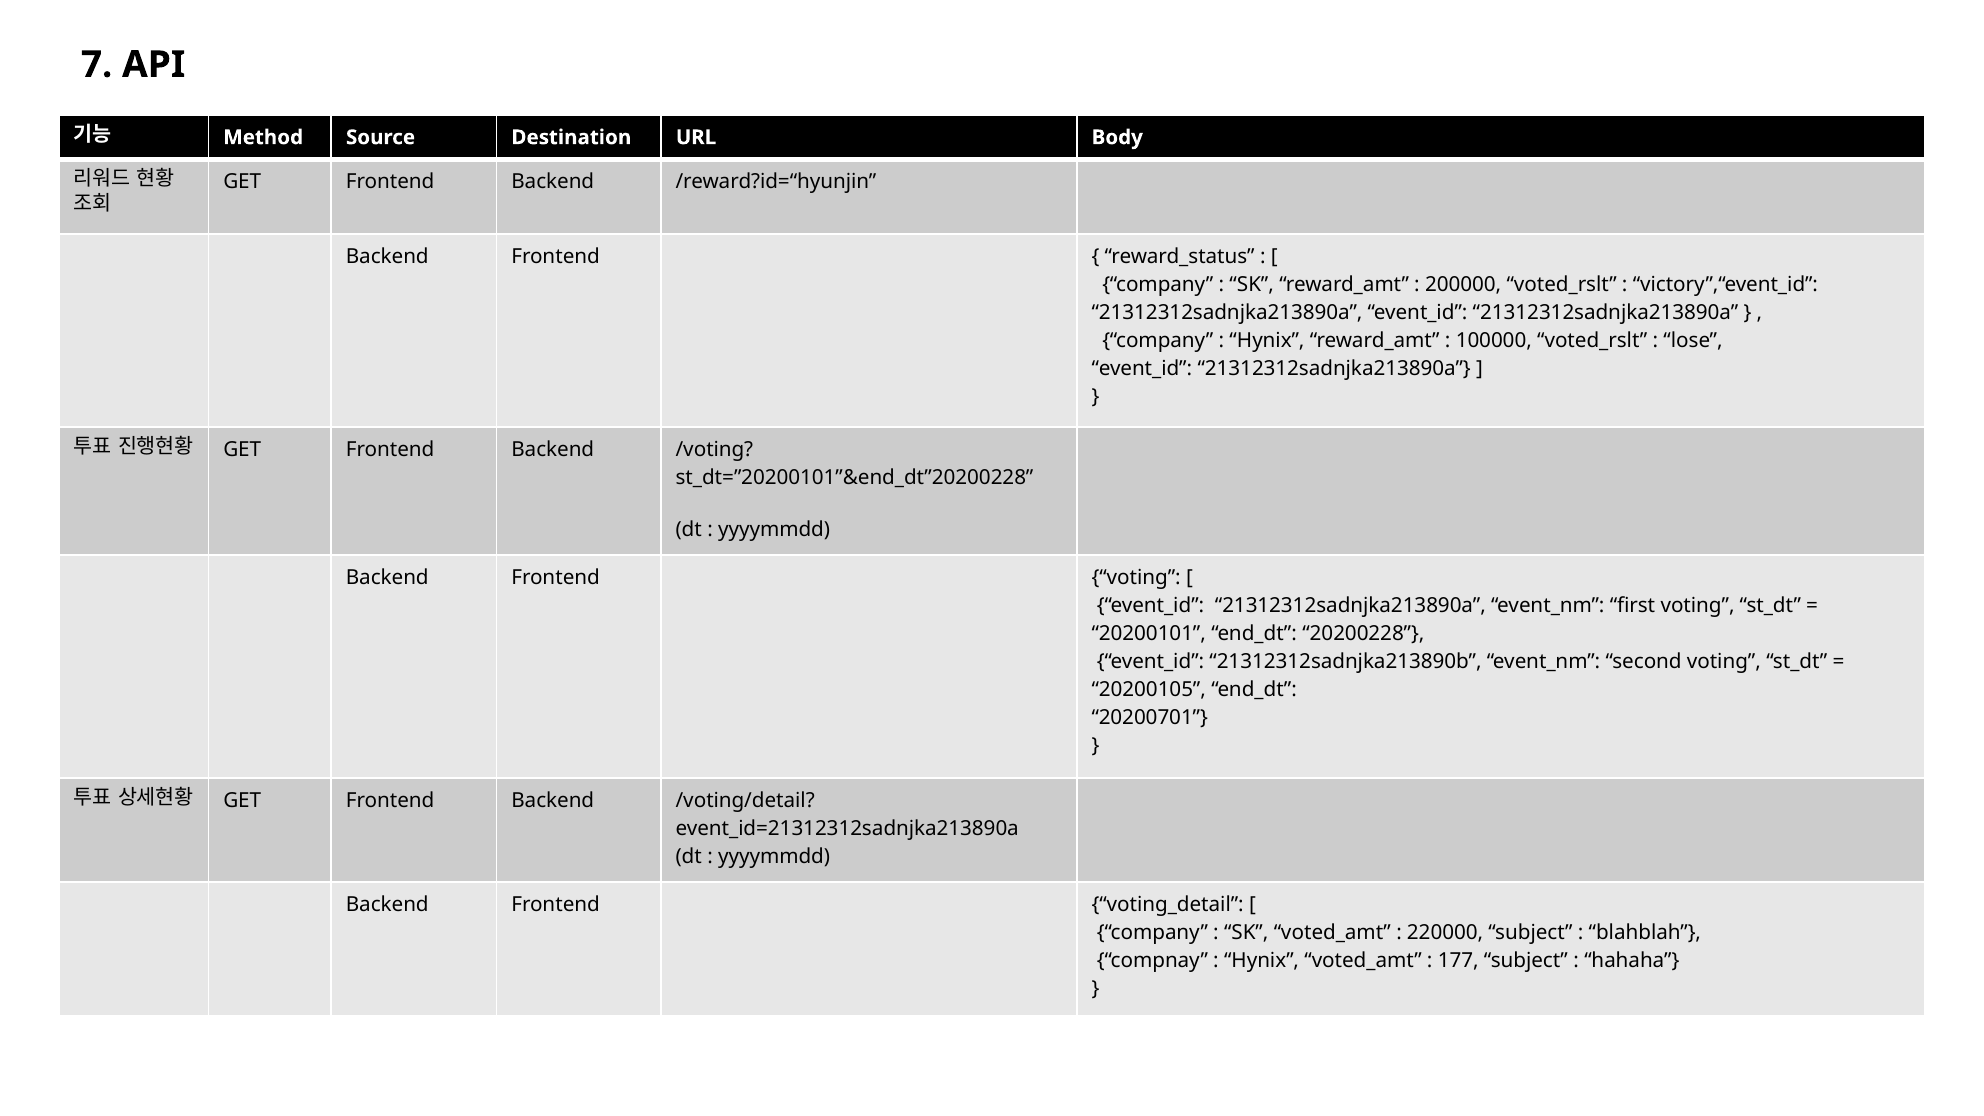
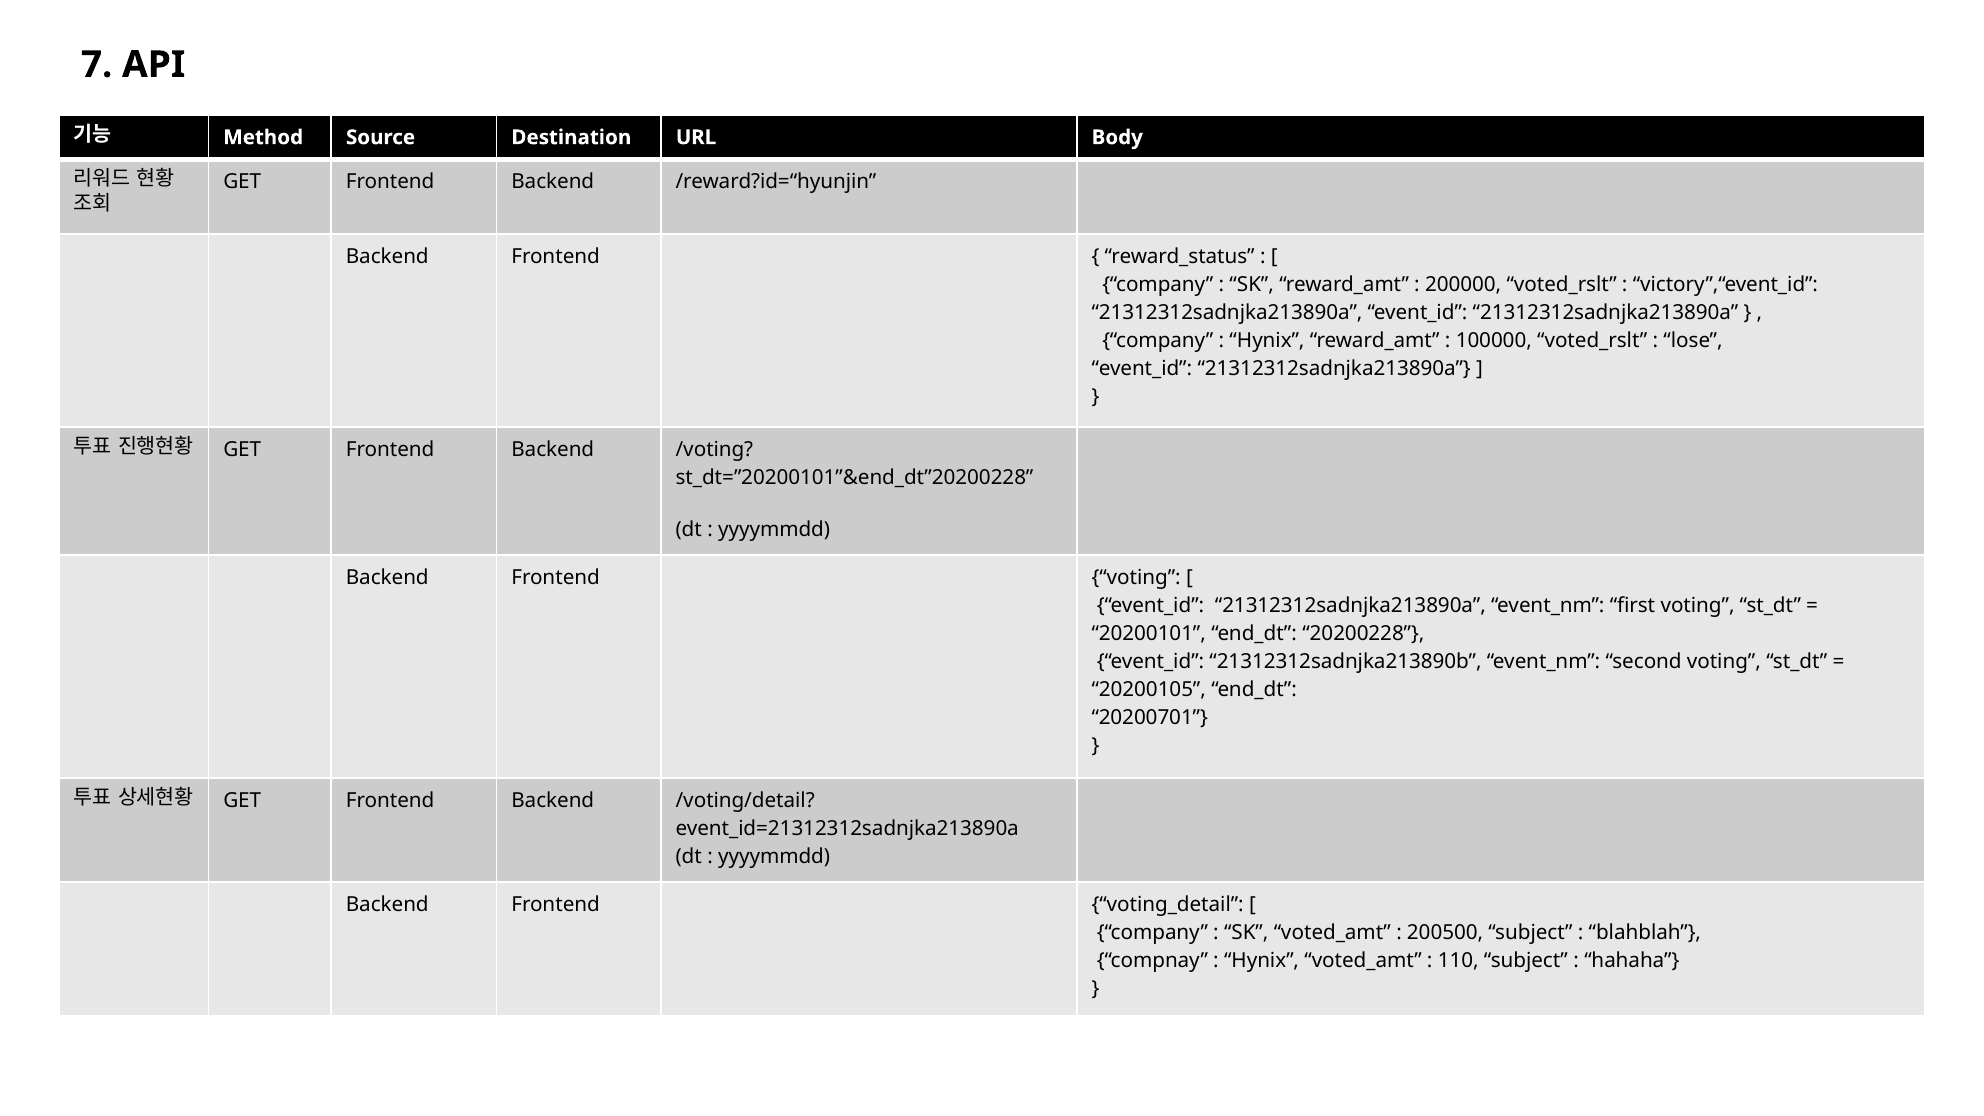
220000: 220000 -> 200500 (1445, 933)
177: 177 -> 110 (1458, 961)
